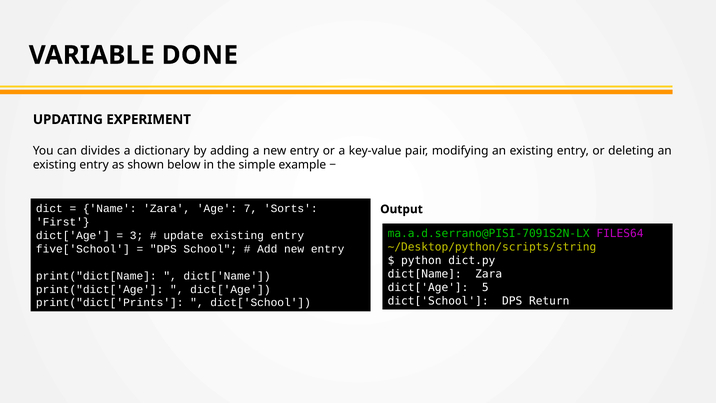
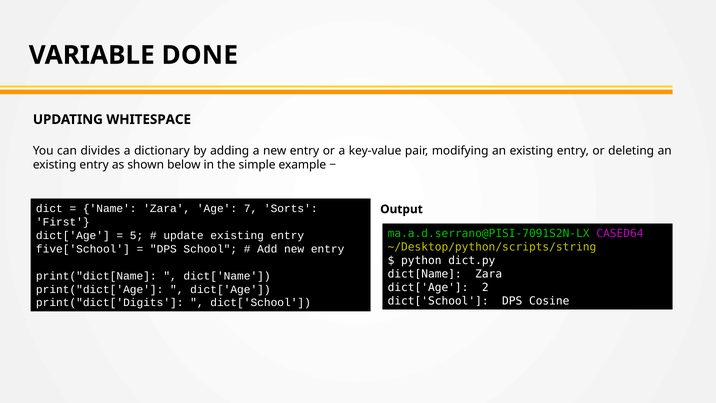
EXPERIMENT: EXPERIMENT -> WHITESPACE (149, 119)
FILES64: FILES64 -> CASED64 (620, 234)
3: 3 -> 5 (137, 235)
5: 5 -> 2 (485, 287)
Return: Return -> Cosine (549, 301)
print("dict['Prints: print("dict['Prints -> print("dict['Digits (110, 303)
